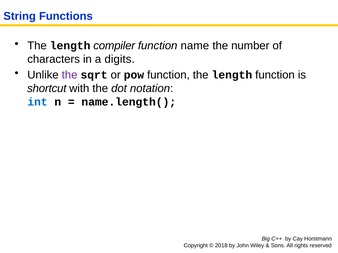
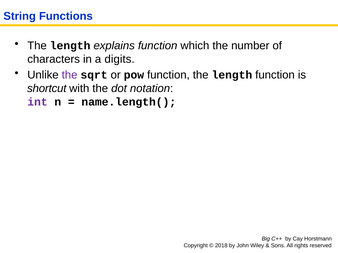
compiler: compiler -> explains (114, 46)
name: name -> which (195, 46)
int colour: blue -> purple (37, 102)
